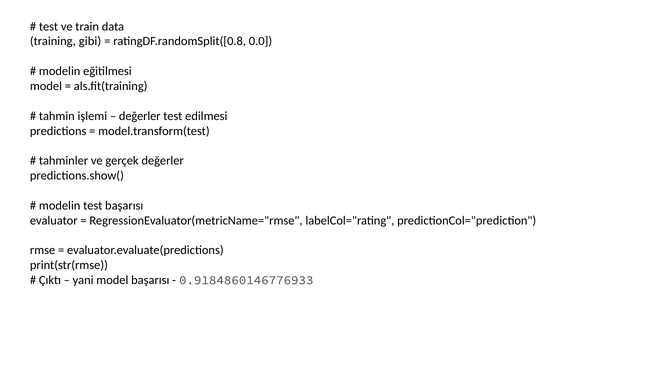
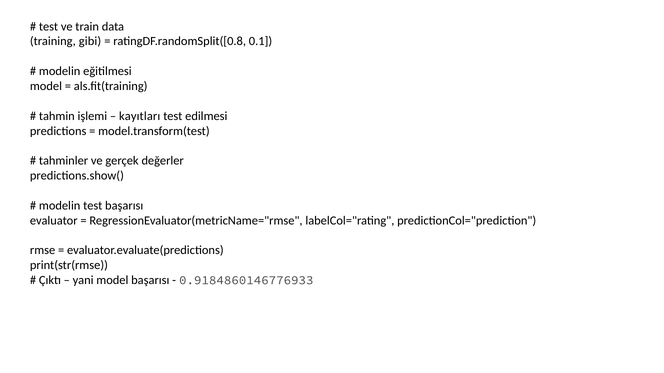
0.0: 0.0 -> 0.1 (261, 41)
değerler: değerler -> kayıtları (140, 116)
